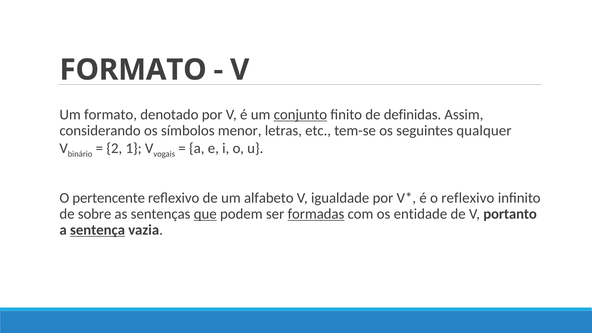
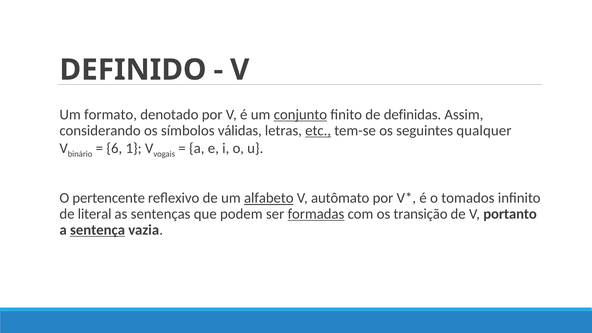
FORMATO: FORMATO -> DEFINIDO (133, 70)
menor: menor -> válidas (240, 131)
etc underline: none -> present (318, 131)
2: 2 -> 6 (114, 148)
alfabeto underline: none -> present (269, 198)
igualdade: igualdade -> autômato (340, 198)
o reflexivo: reflexivo -> tomados (468, 198)
sobre: sobre -> literal (95, 214)
que underline: present -> none (205, 214)
entidade: entidade -> transição (421, 214)
